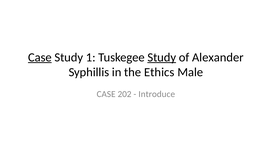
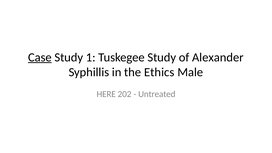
Study underline: present -> none (162, 57)
CASE: CASE -> HERE (106, 94)
Introduce: Introduce -> Untreated (157, 94)
